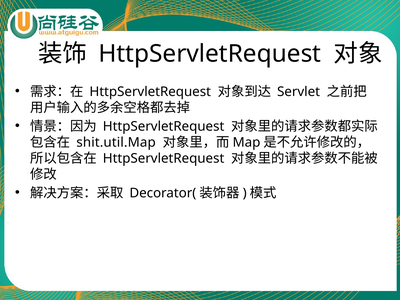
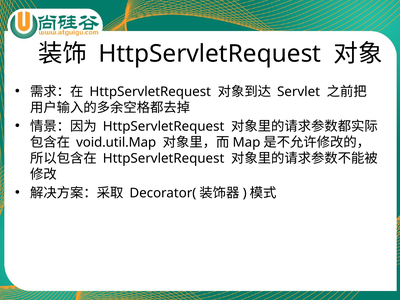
shit.util.Map: shit.util.Map -> void.util.Map (116, 142)
